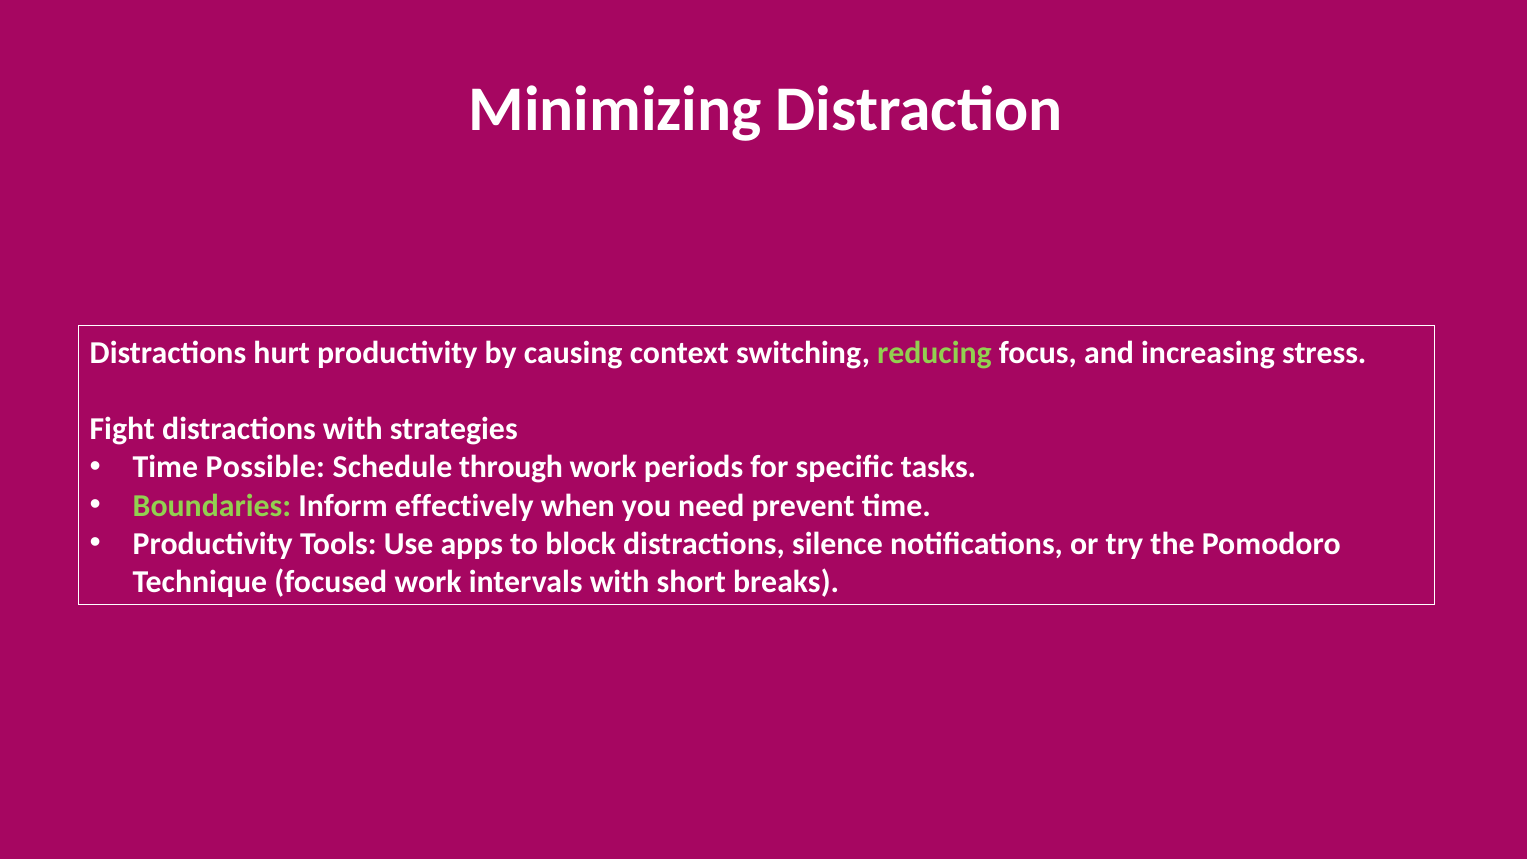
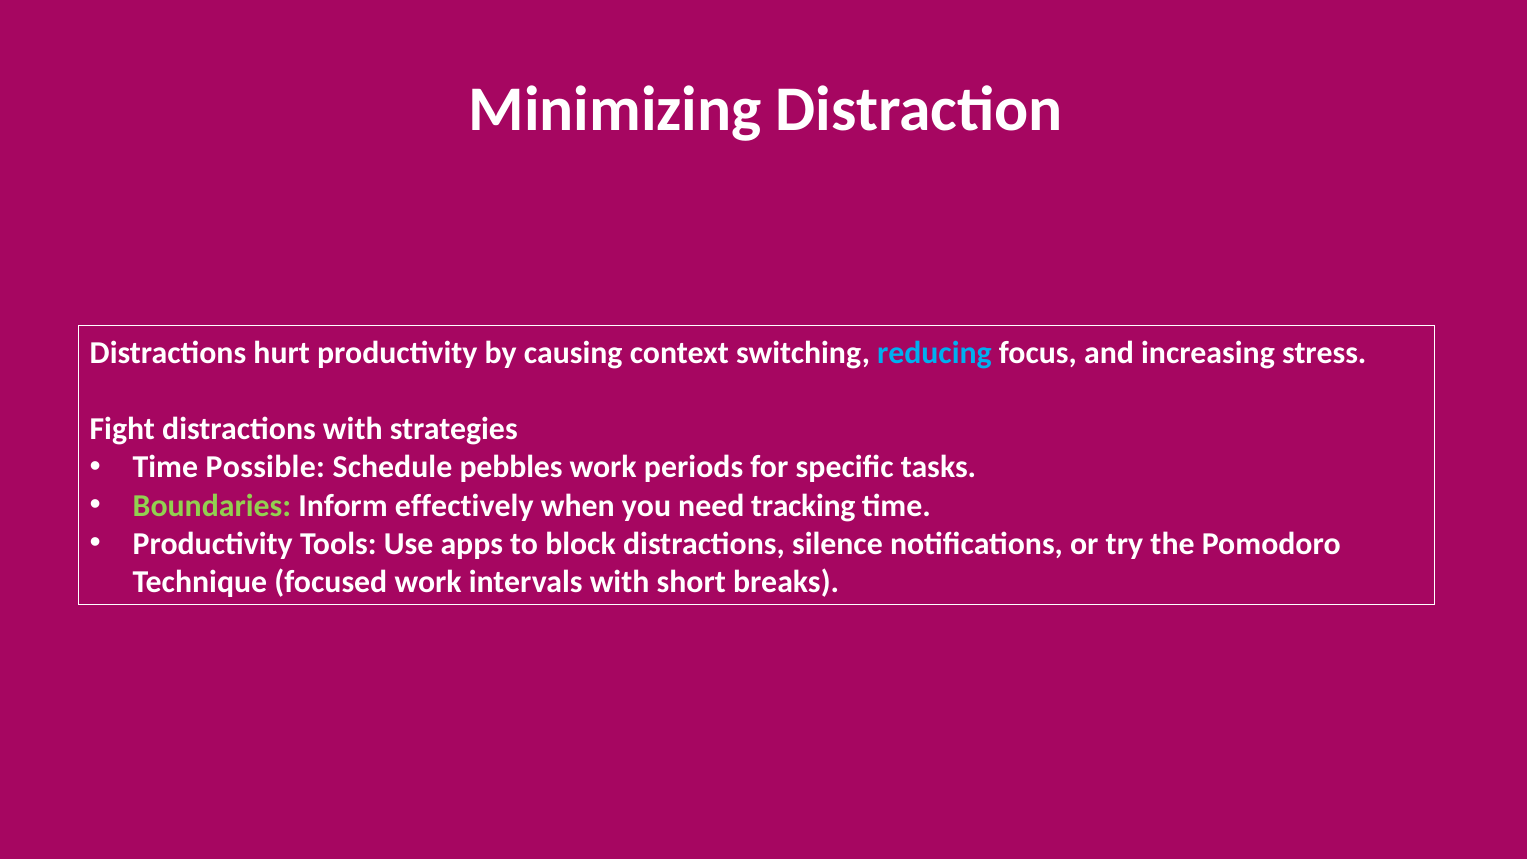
reducing colour: light green -> light blue (934, 353)
through: through -> pebbles (511, 467)
prevent: prevent -> tracking (803, 505)
